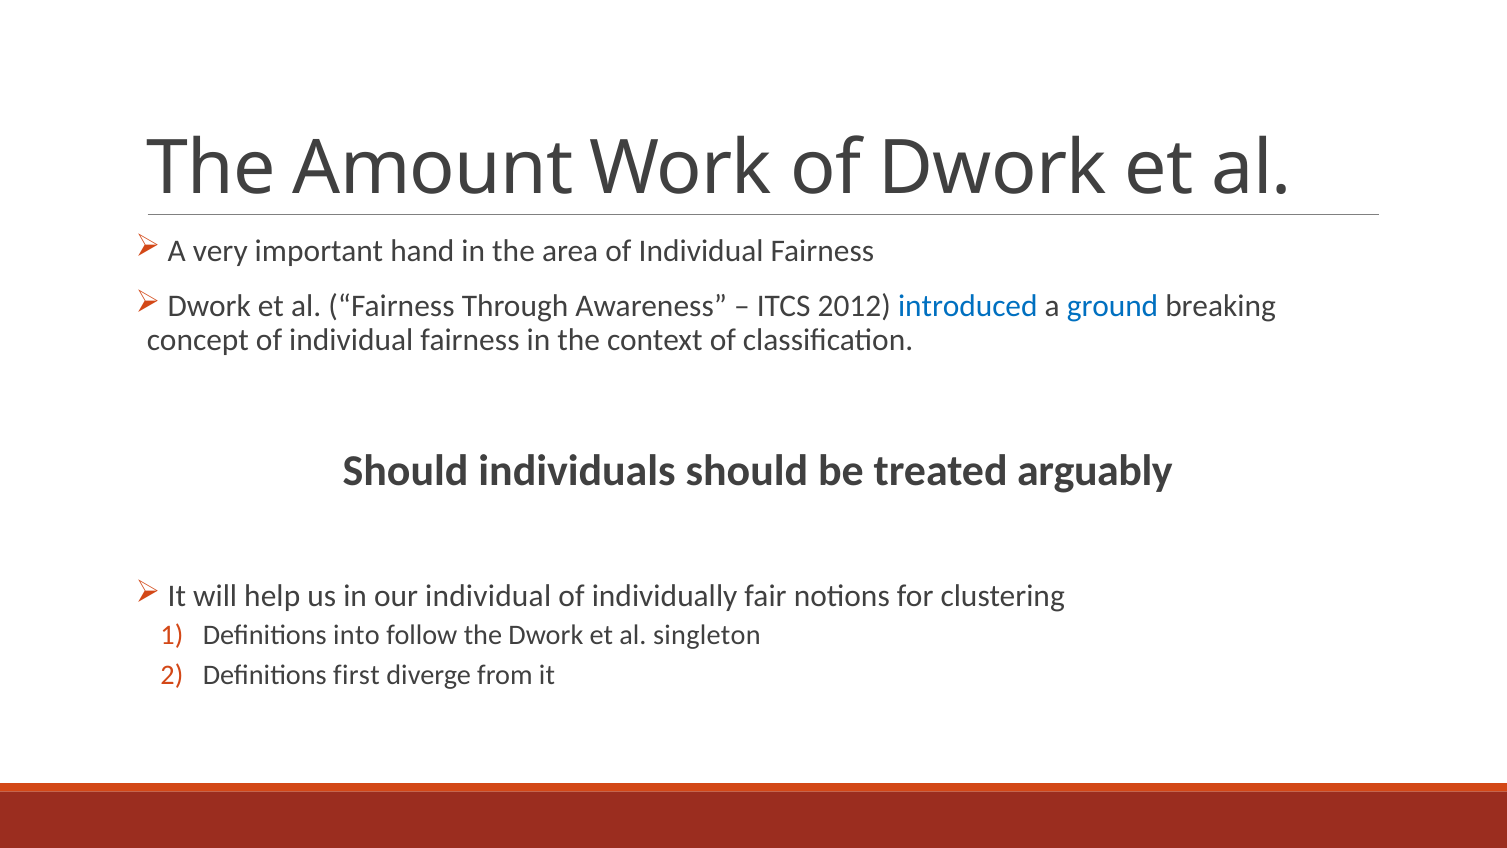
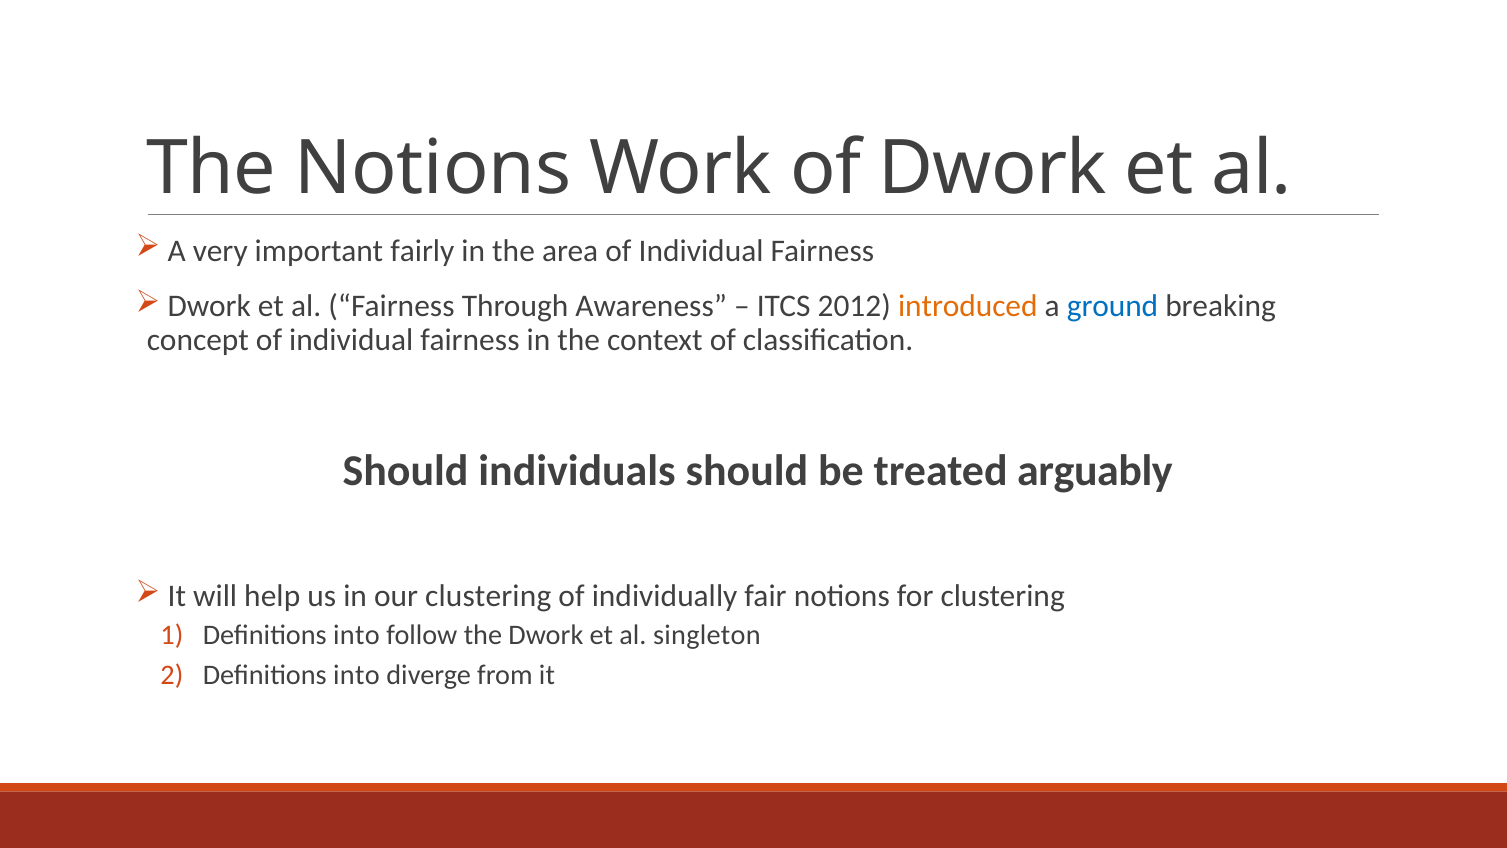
The Amount: Amount -> Notions (433, 169)
hand: hand -> fairly (422, 251)
introduced colour: blue -> orange (968, 306)
our individual: individual -> clustering (488, 596)
first: first -> into (356, 675)
